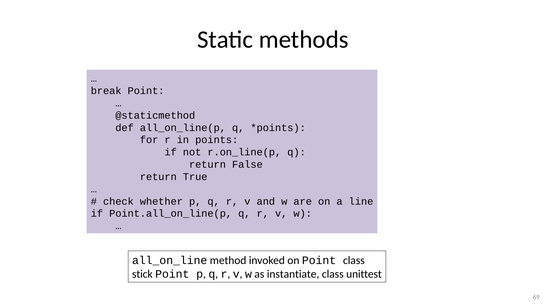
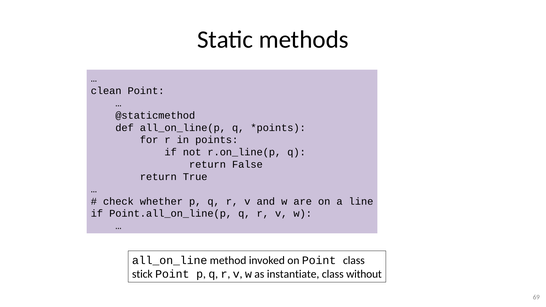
break: break -> clean (106, 91)
unittest: unittest -> without (364, 274)
